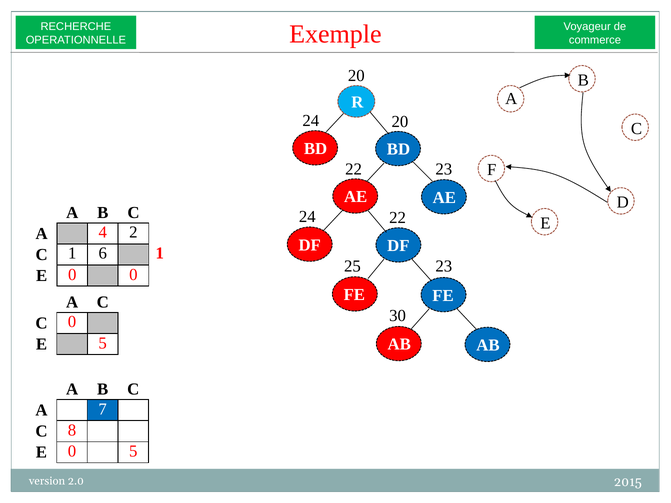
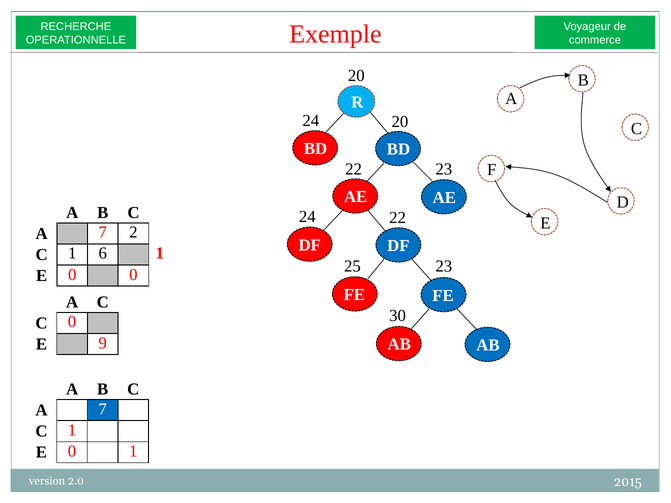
4: 4 -> 7 (103, 232)
E 5: 5 -> 9 (103, 343)
8: 8 -> 1 (72, 430)
0 5: 5 -> 1 (133, 451)
